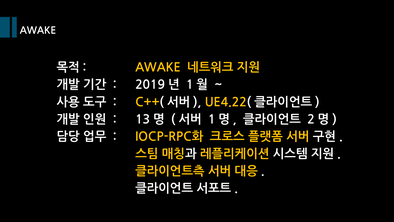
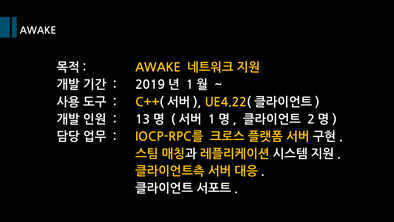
IOCP-RPC화: IOCP-RPC화 -> IOCP-RPC를 (169, 136)
